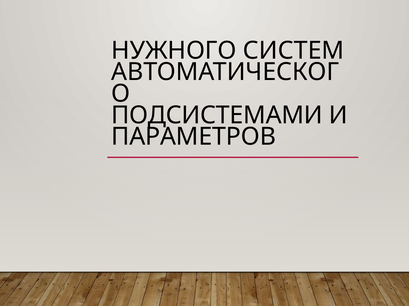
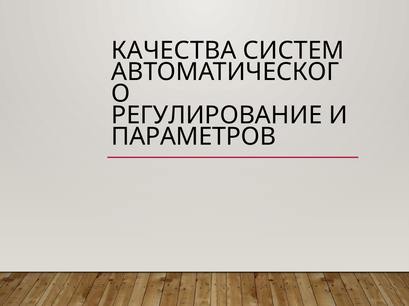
НУЖНОГО: НУЖНОГО -> КАЧЕСТВА (174, 51)
ПОДСИСТЕМАМИ: ПОДСИСТЕМАМИ -> РЕГУЛИРОВАНИЕ (217, 115)
